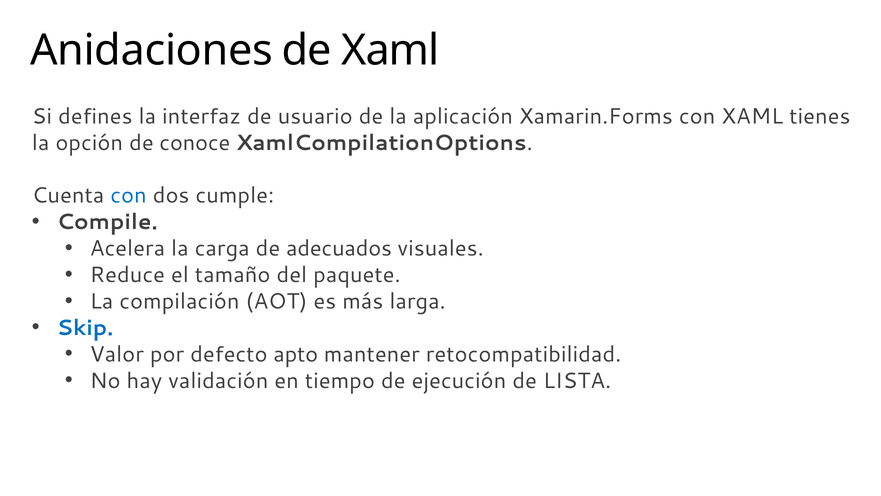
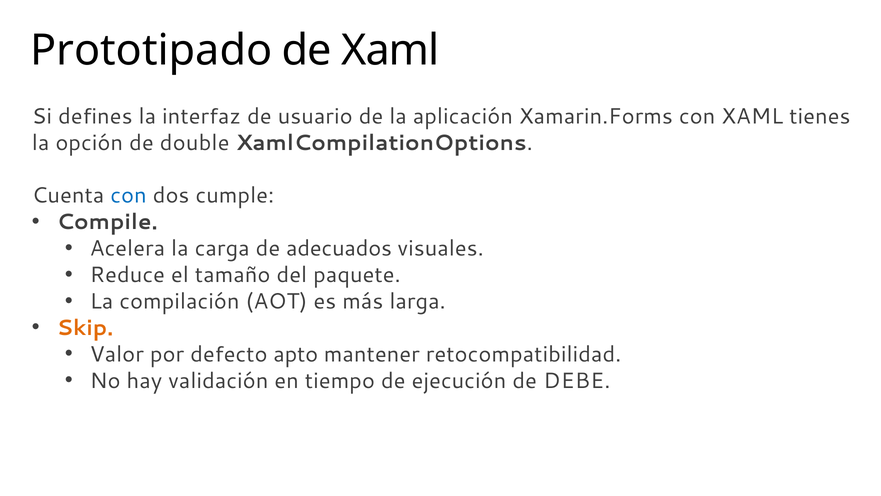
Anidaciones: Anidaciones -> Prototipado (151, 51)
conoce: conoce -> double (195, 143)
Skip colour: blue -> orange (85, 328)
LISTA: LISTA -> DEBE (577, 380)
